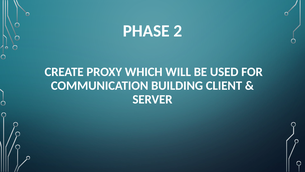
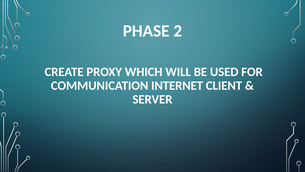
BUILDING: BUILDING -> INTERNET (177, 85)
